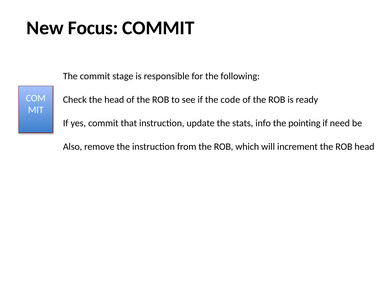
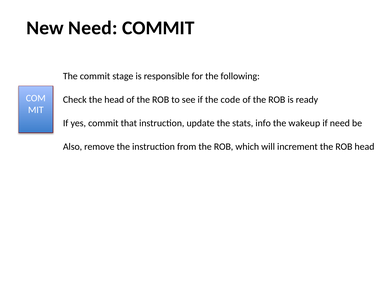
New Focus: Focus -> Need (93, 28)
pointing: pointing -> wakeup (304, 123)
